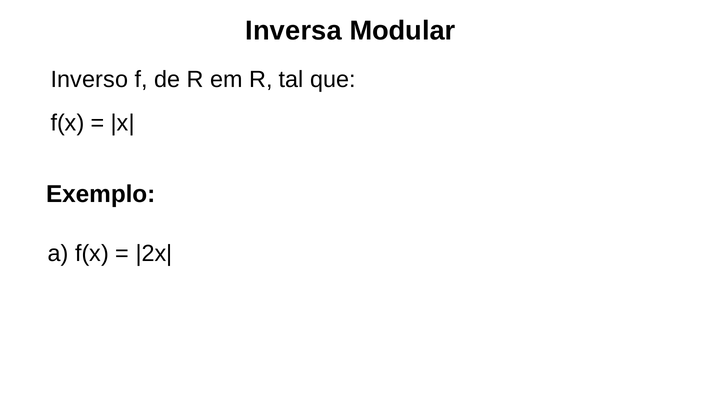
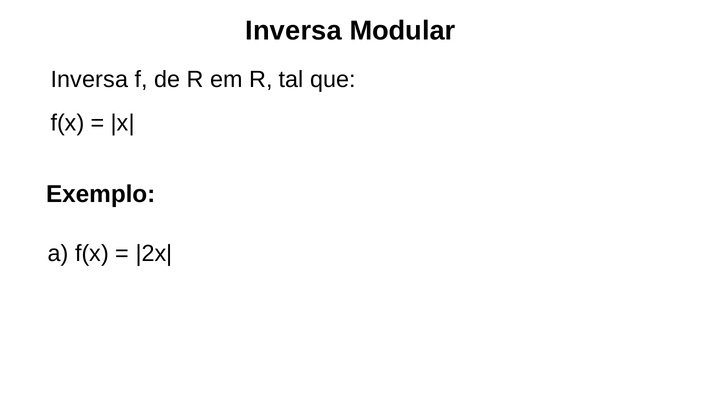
Inverso: Inverso -> Inversa (89, 79)
